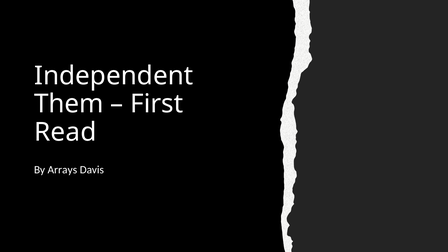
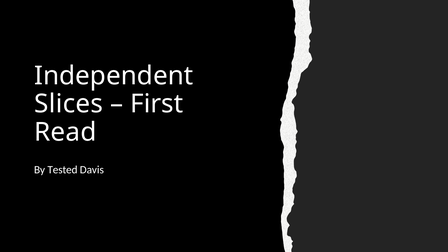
Them: Them -> Slices (69, 104)
Arrays: Arrays -> Tested (62, 170)
